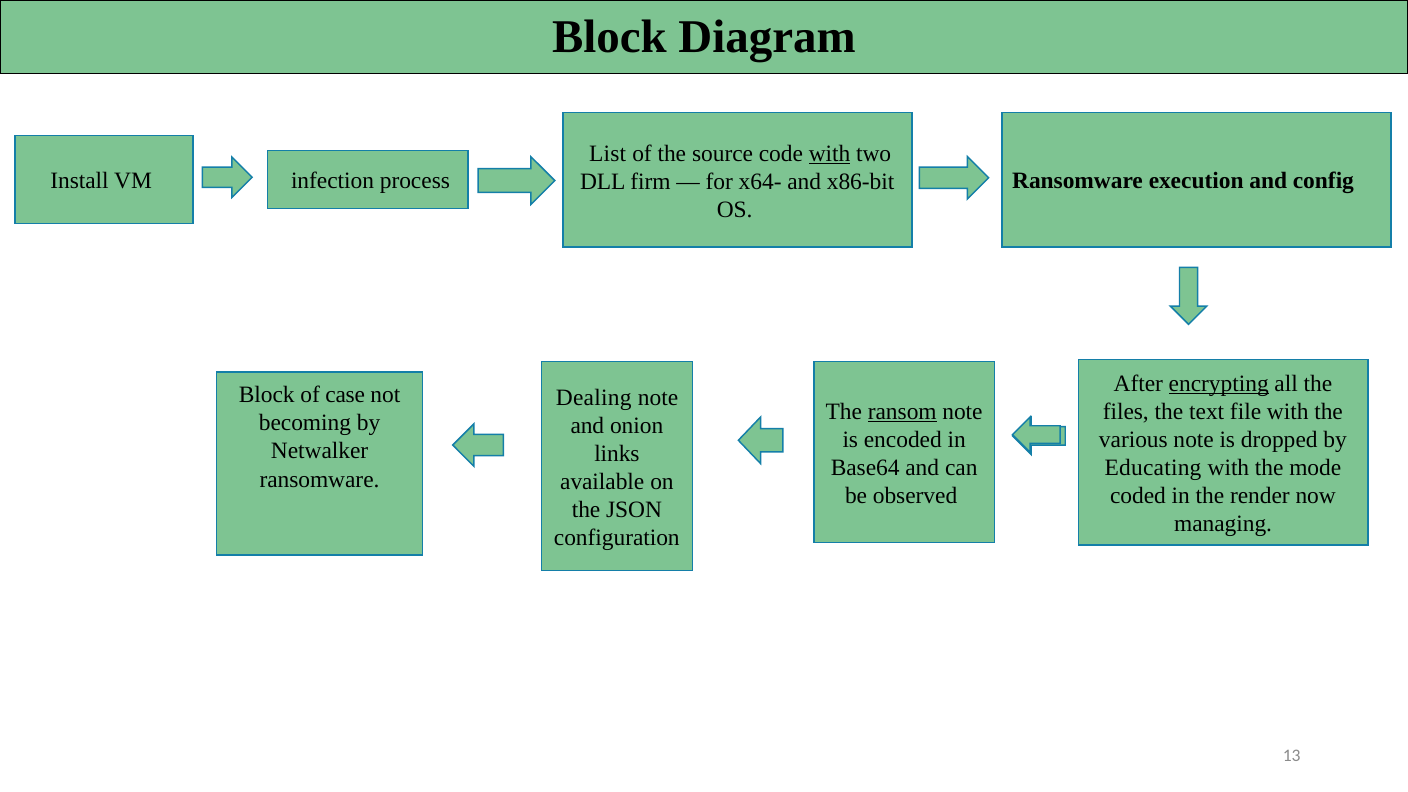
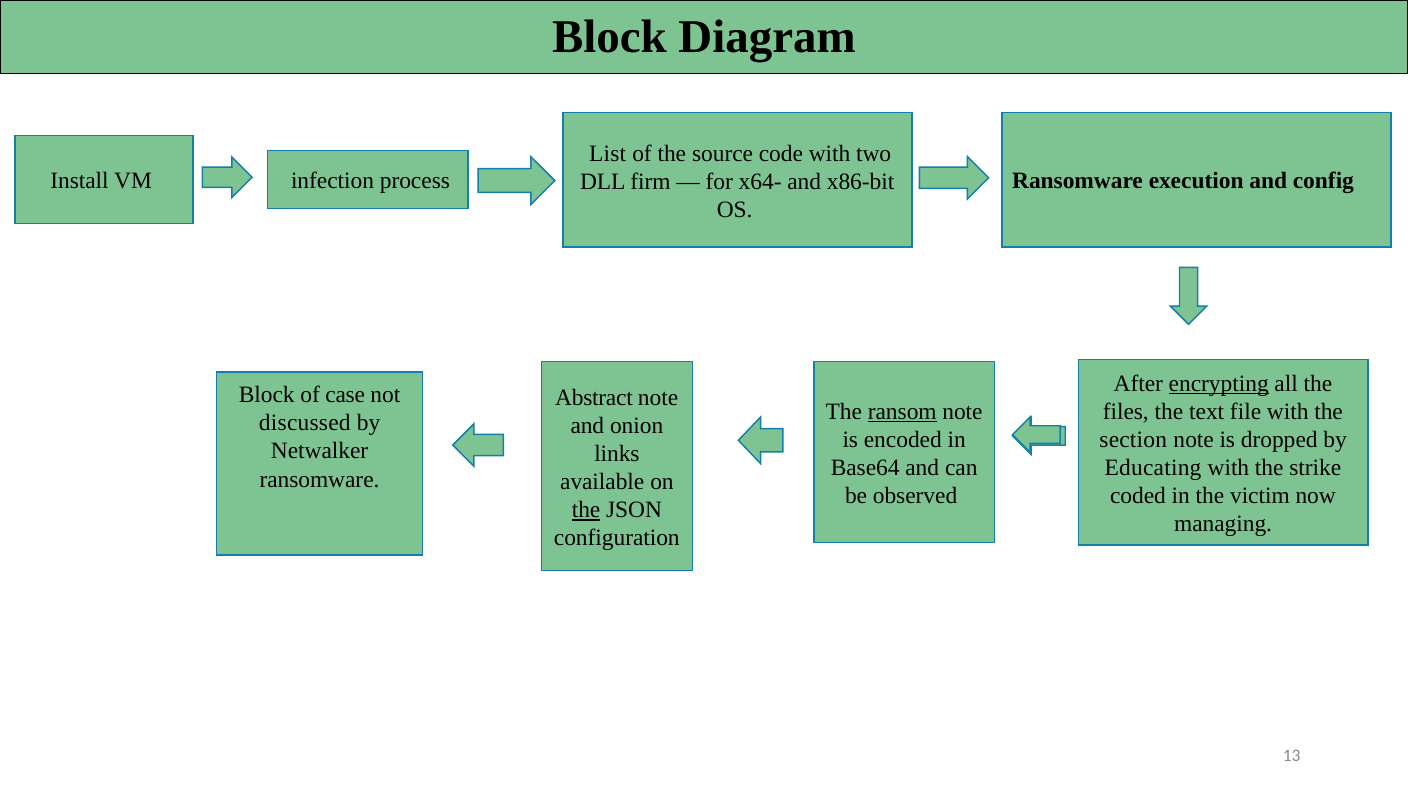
with underline: present -> none (830, 153)
Dealing: Dealing -> Abstract (594, 397)
becoming: becoming -> discussed (305, 423)
various: various -> section (1133, 440)
mode: mode -> strike (1315, 468)
render: render -> victim (1260, 496)
the underline: none -> present (586, 510)
